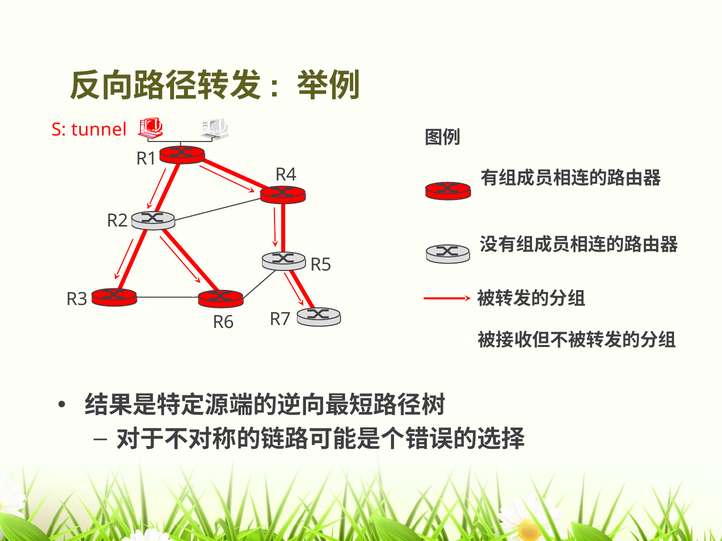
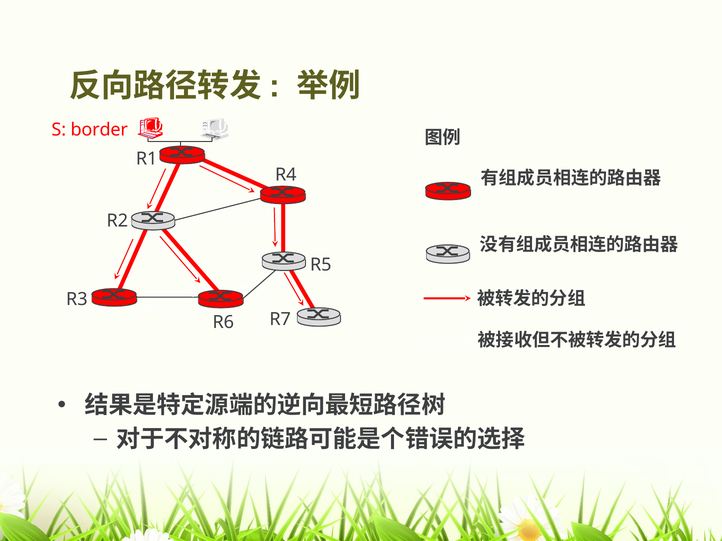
tunnel: tunnel -> border (99, 130)
